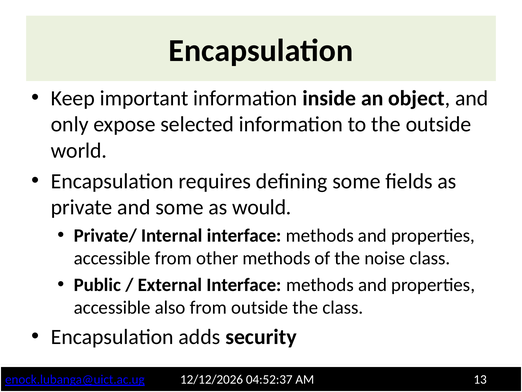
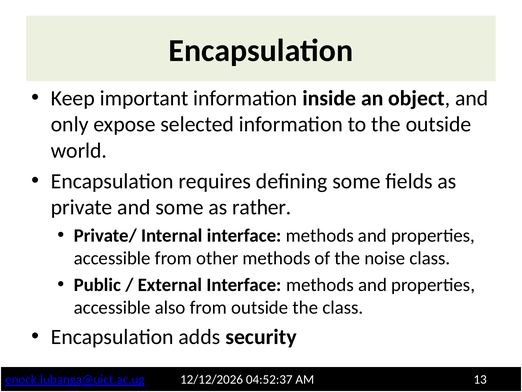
would: would -> rather (262, 207)
